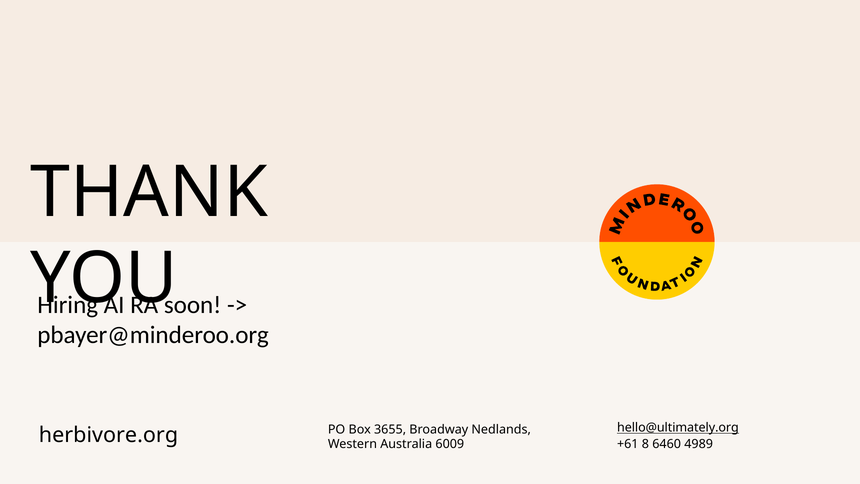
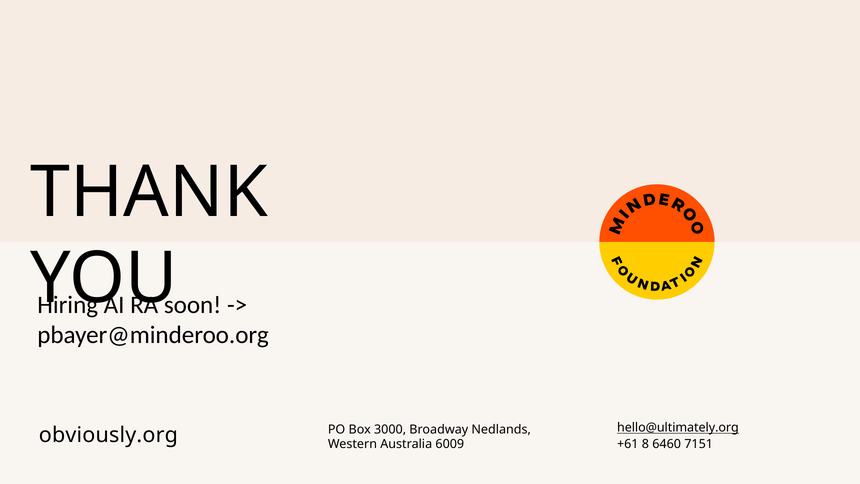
herbivore.org: herbivore.org -> obviously.org (108, 435)
3655: 3655 -> 3000 (390, 429)
4989: 4989 -> 7151 (699, 444)
